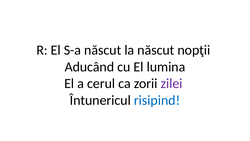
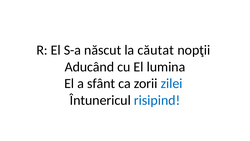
la născut: născut -> căutat (156, 50)
cerul: cerul -> sfânt (101, 83)
zilei colour: purple -> blue (172, 83)
